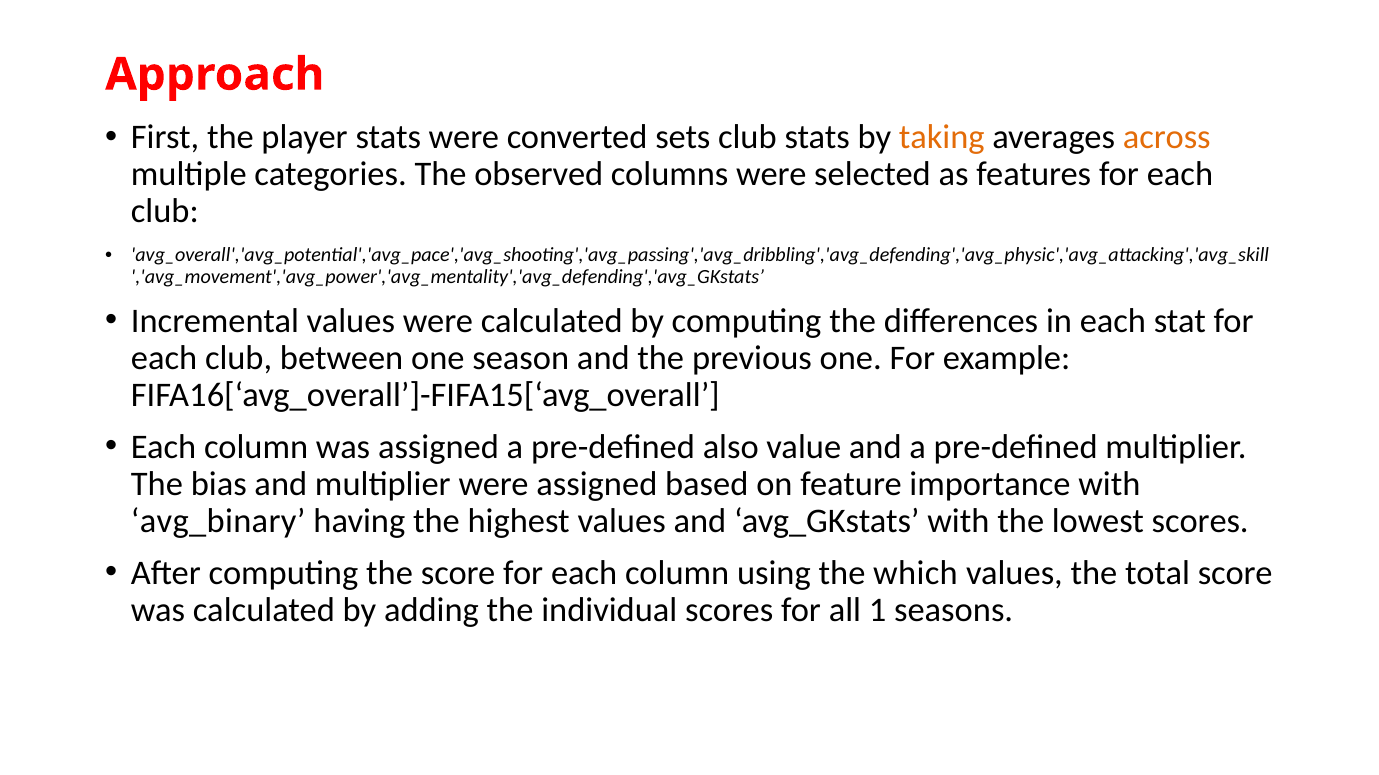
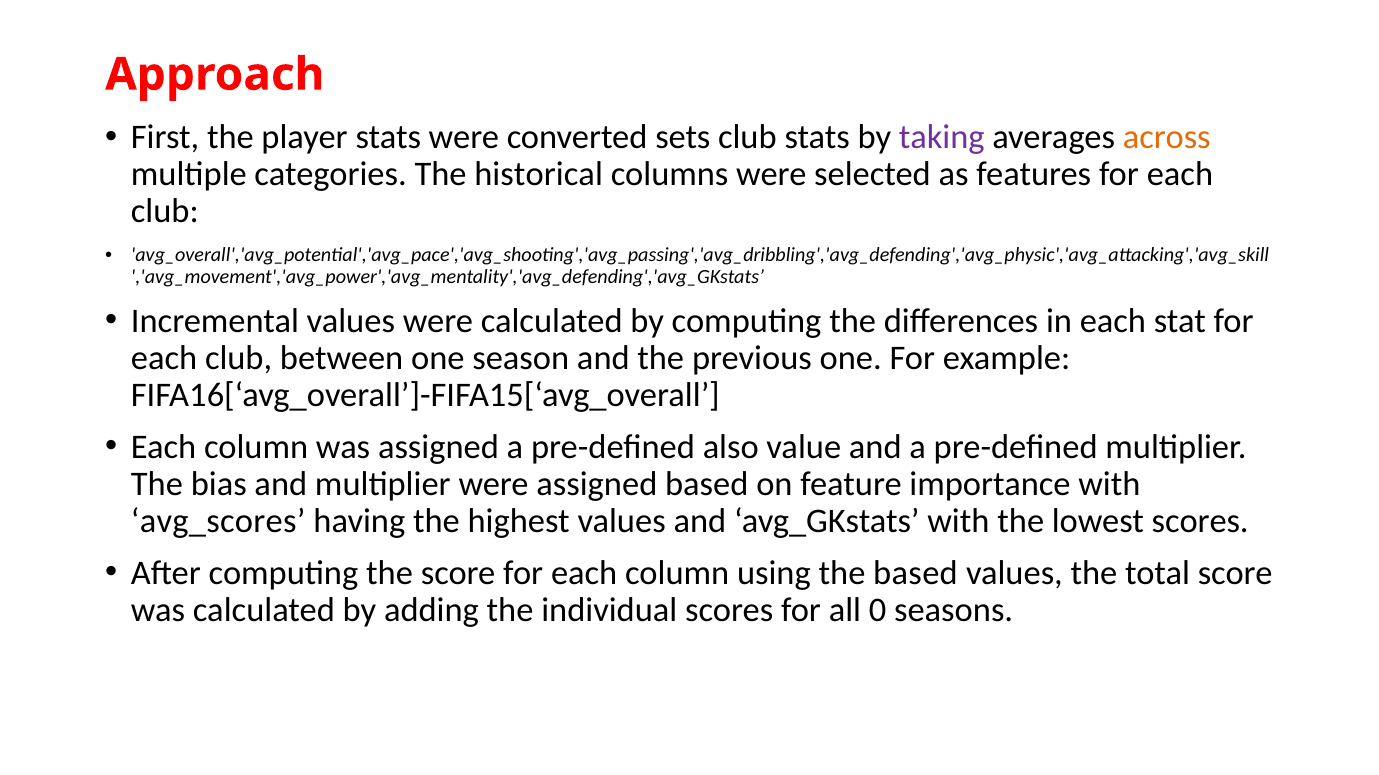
taking colour: orange -> purple (942, 137)
observed: observed -> historical (539, 174)
avg_binary: avg_binary -> avg_scores (218, 522)
the which: which -> based (915, 573)
1: 1 -> 0 (878, 610)
